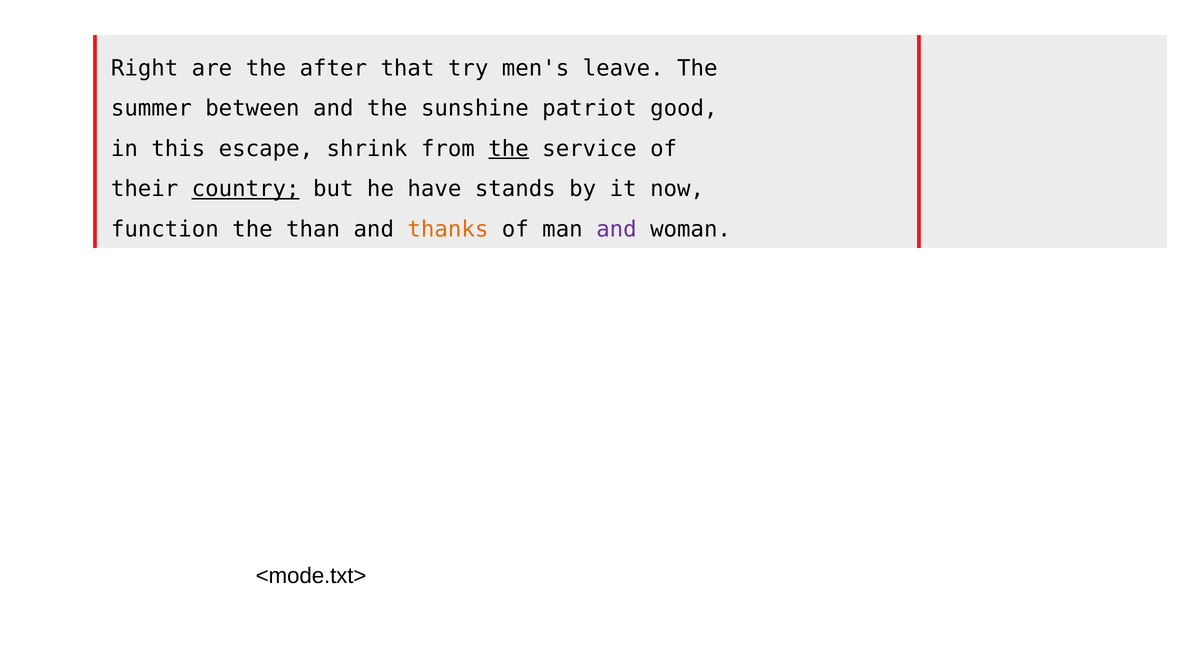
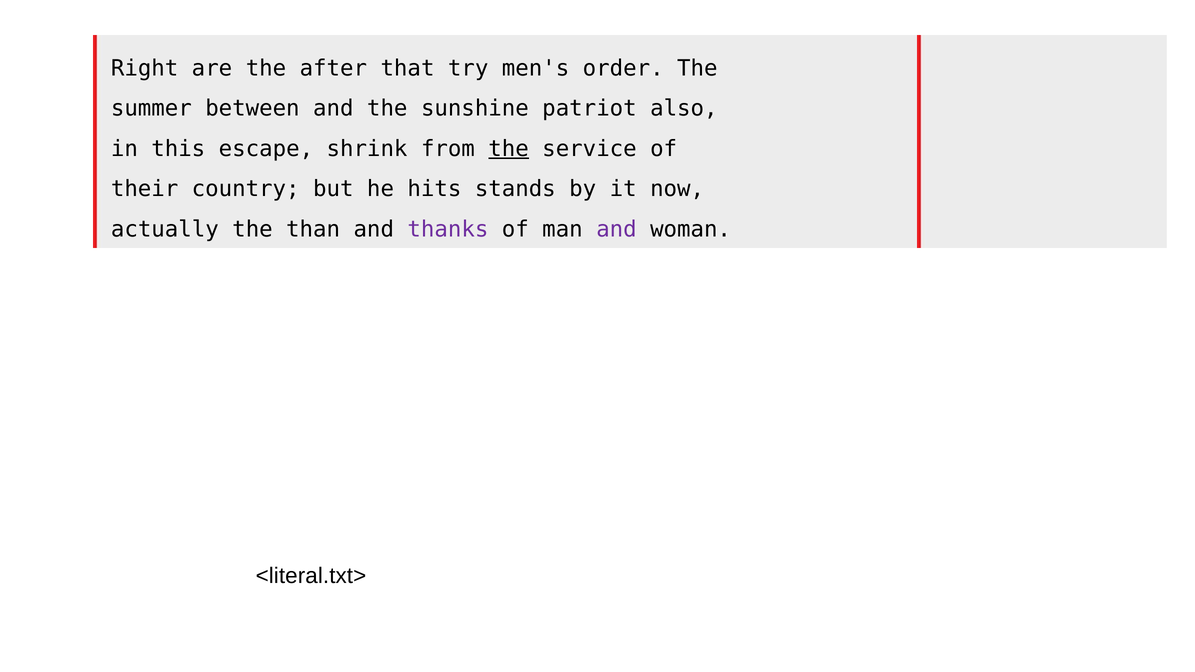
leave: leave -> order (623, 68)
good: good -> also (684, 108)
country underline: present -> none (246, 189)
have: have -> hits (434, 189)
function: function -> actually (165, 229)
thanks colour: orange -> purple (448, 229)
<mode.txt>: <mode.txt> -> <literal.txt> (311, 576)
